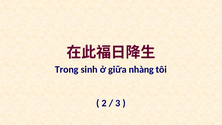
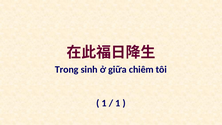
nhàng: nhàng -> chiêm (141, 69)
2: 2 -> 1 (104, 103)
3: 3 -> 1 (118, 103)
